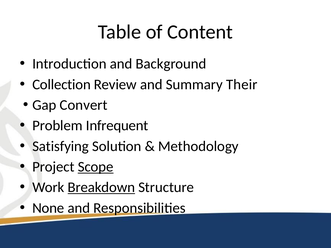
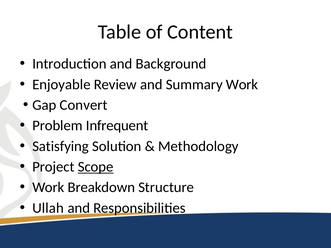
Collection: Collection -> Enjoyable (61, 85)
Summary Their: Their -> Work (242, 85)
Breakdown underline: present -> none (101, 188)
None: None -> Ullah (48, 208)
